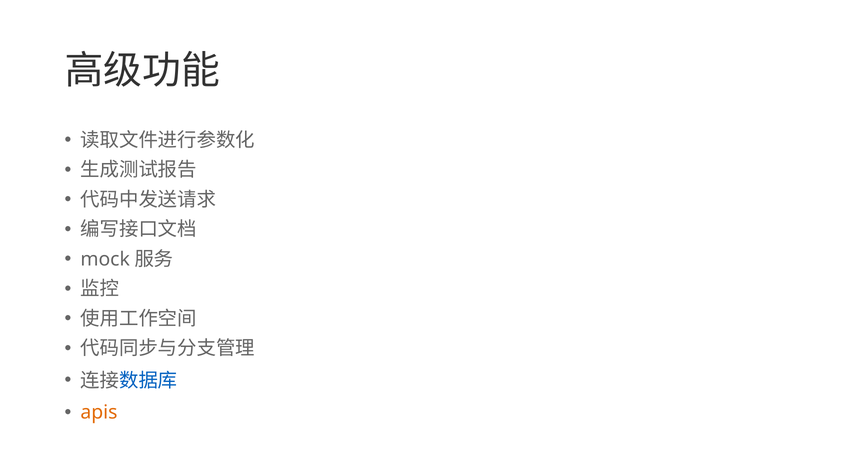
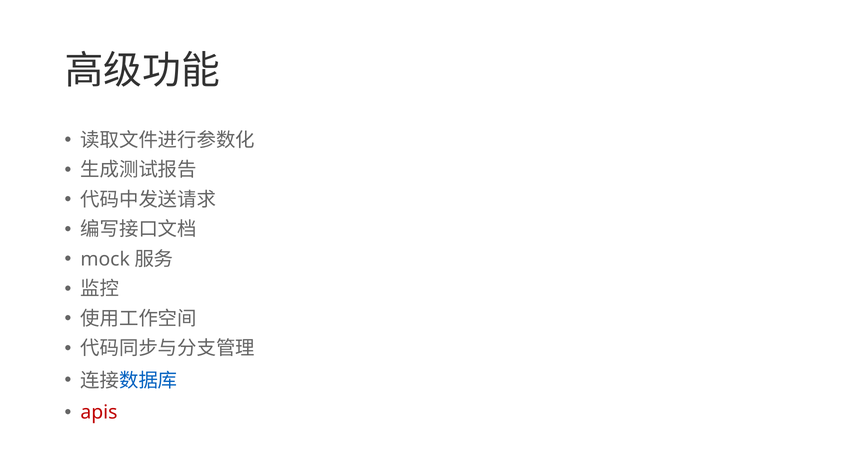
apis colour: orange -> red (99, 413)
